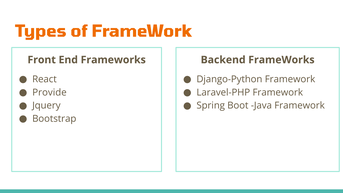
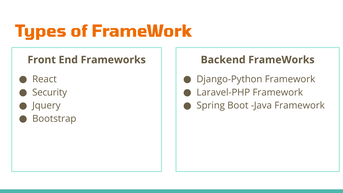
Provide: Provide -> Security (50, 92)
